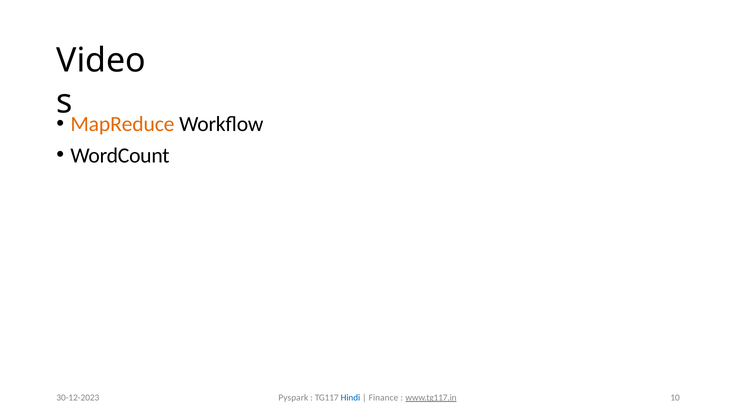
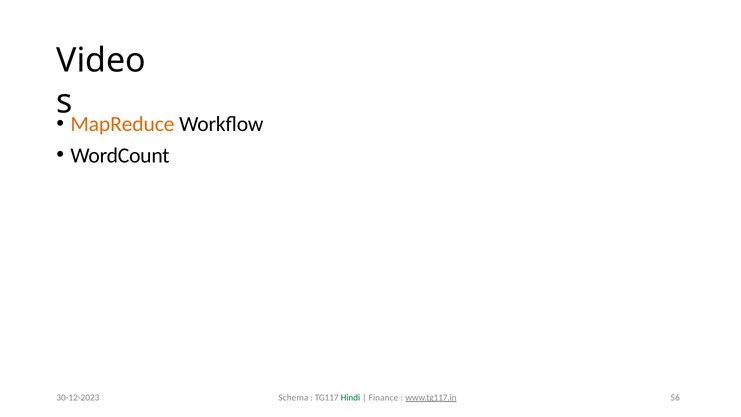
Pyspark: Pyspark -> Schema (293, 397)
Hindi colour: blue -> green (350, 397)
10: 10 -> 56 (675, 397)
